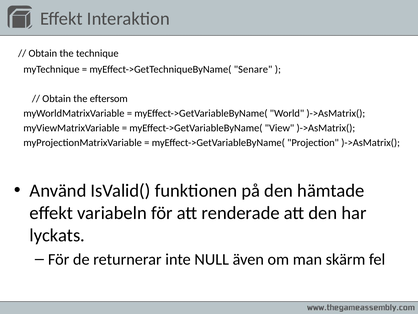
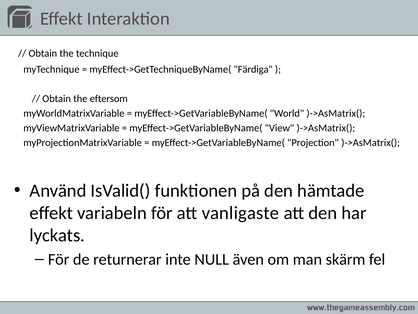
Senare: Senare -> Färdiga (253, 69)
renderade: renderade -> vanligaste (240, 213)
